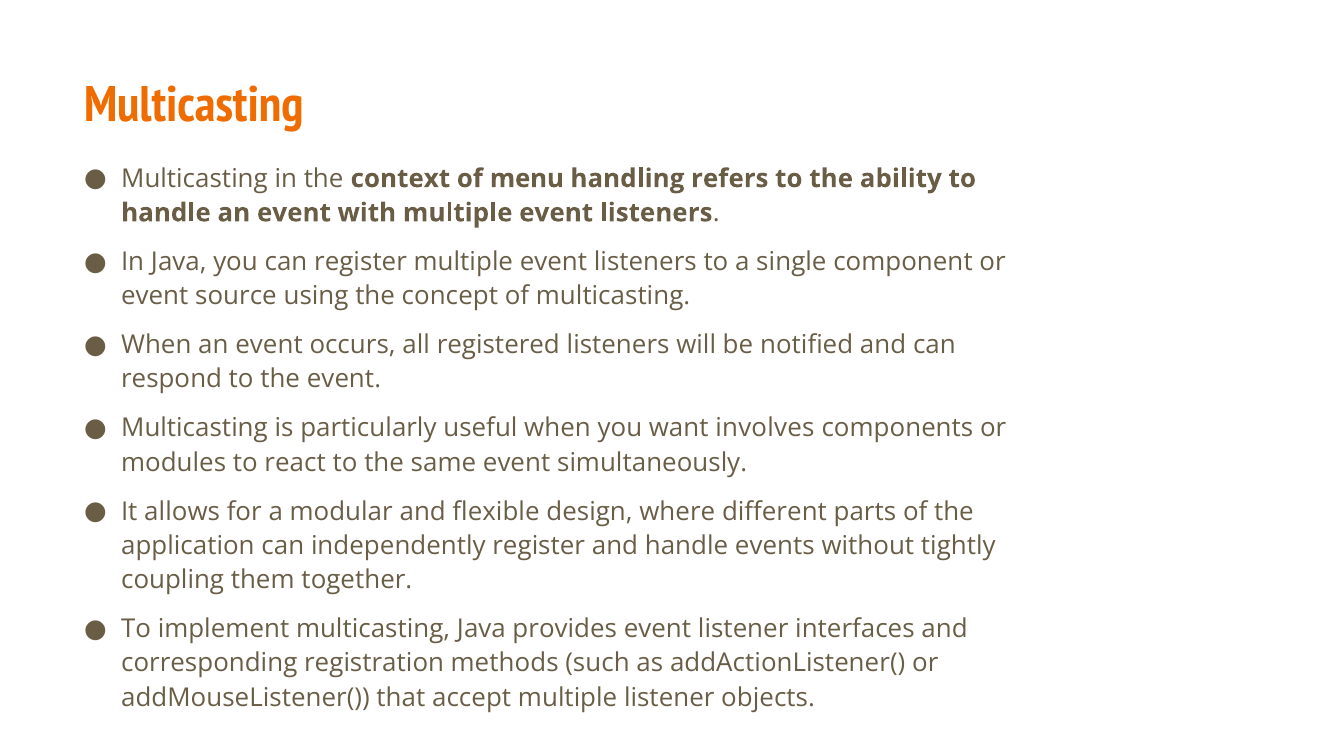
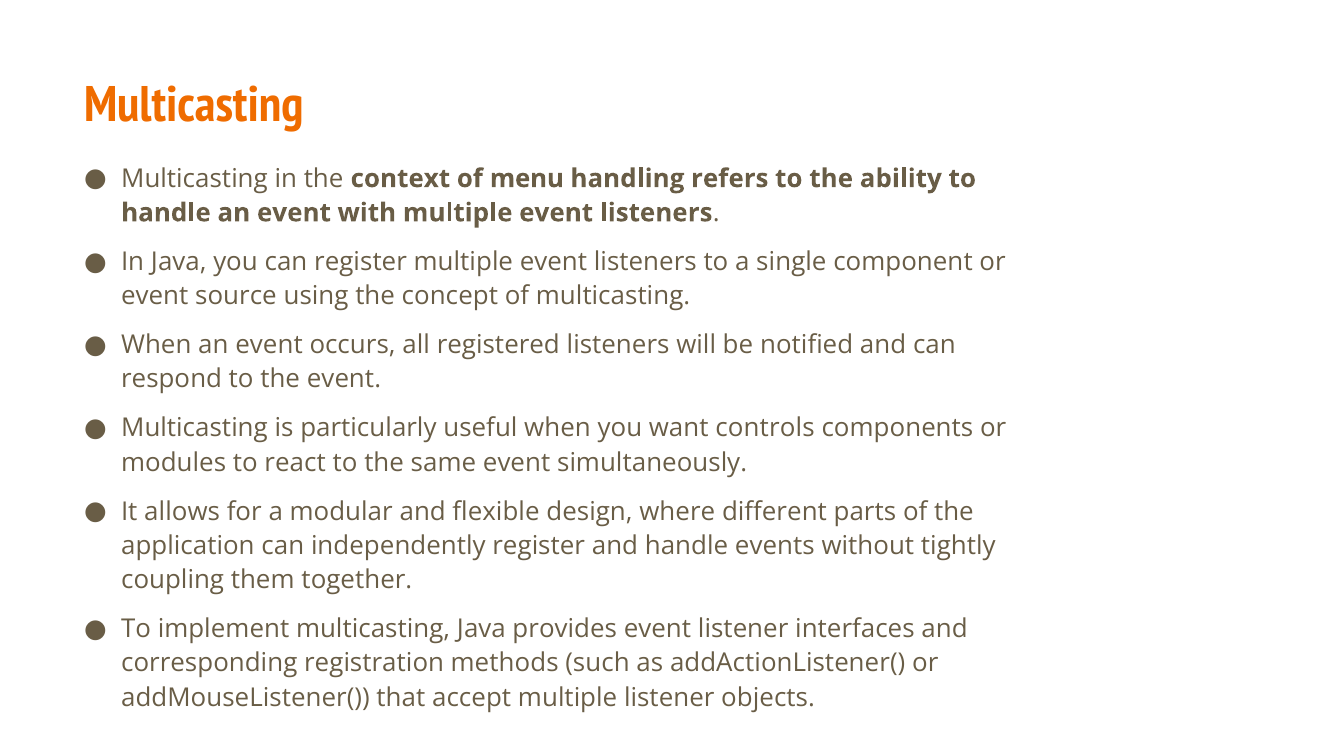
involves: involves -> controls (765, 429)
